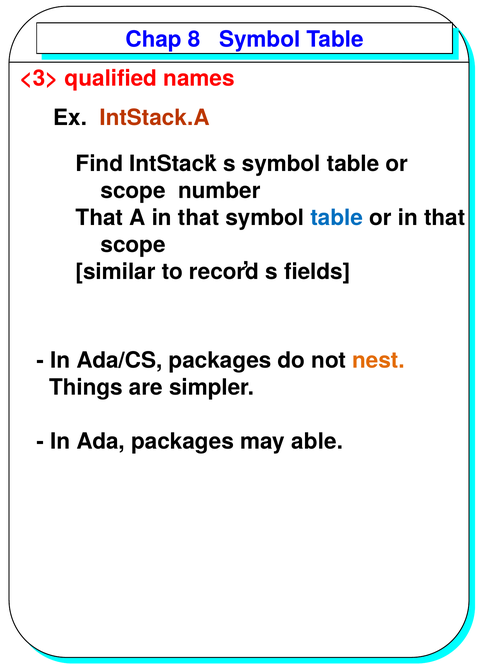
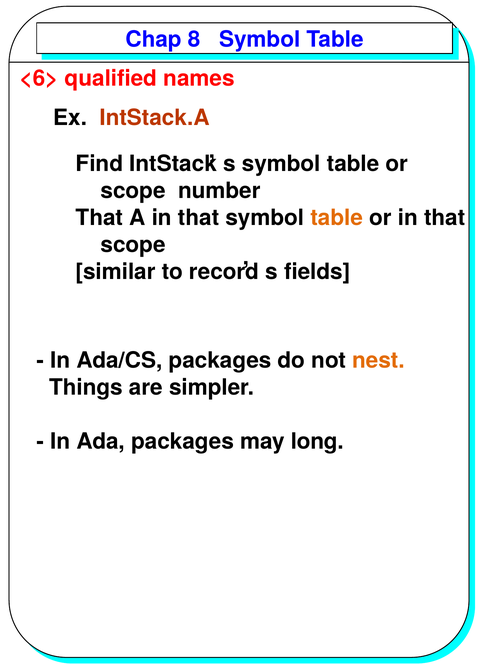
<3>: <3> -> <6> (39, 78)
table colour: blue -> orange (337, 218)
able: able -> long (317, 441)
